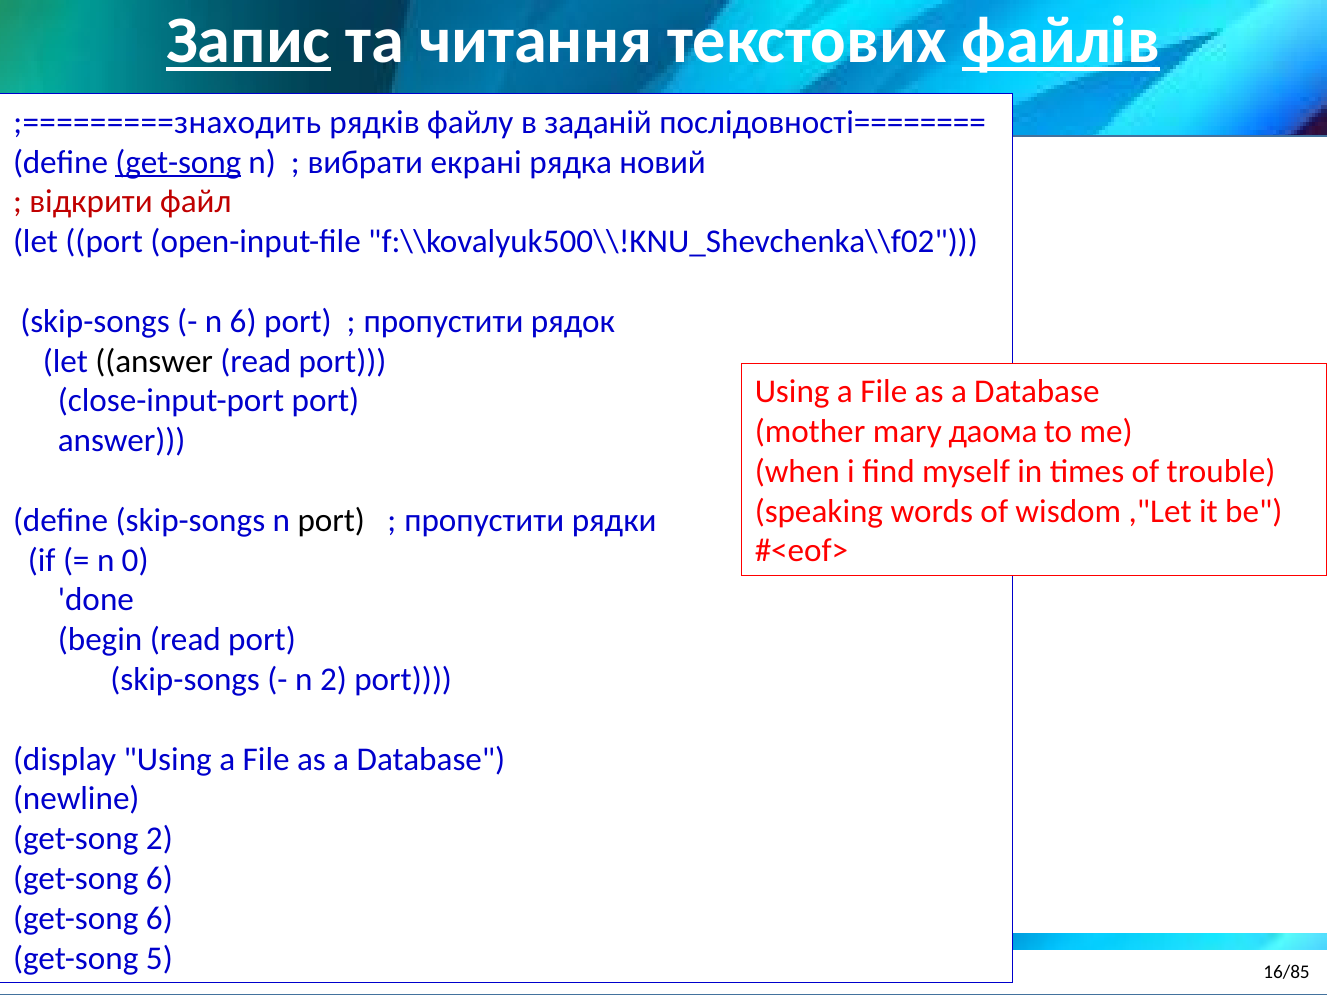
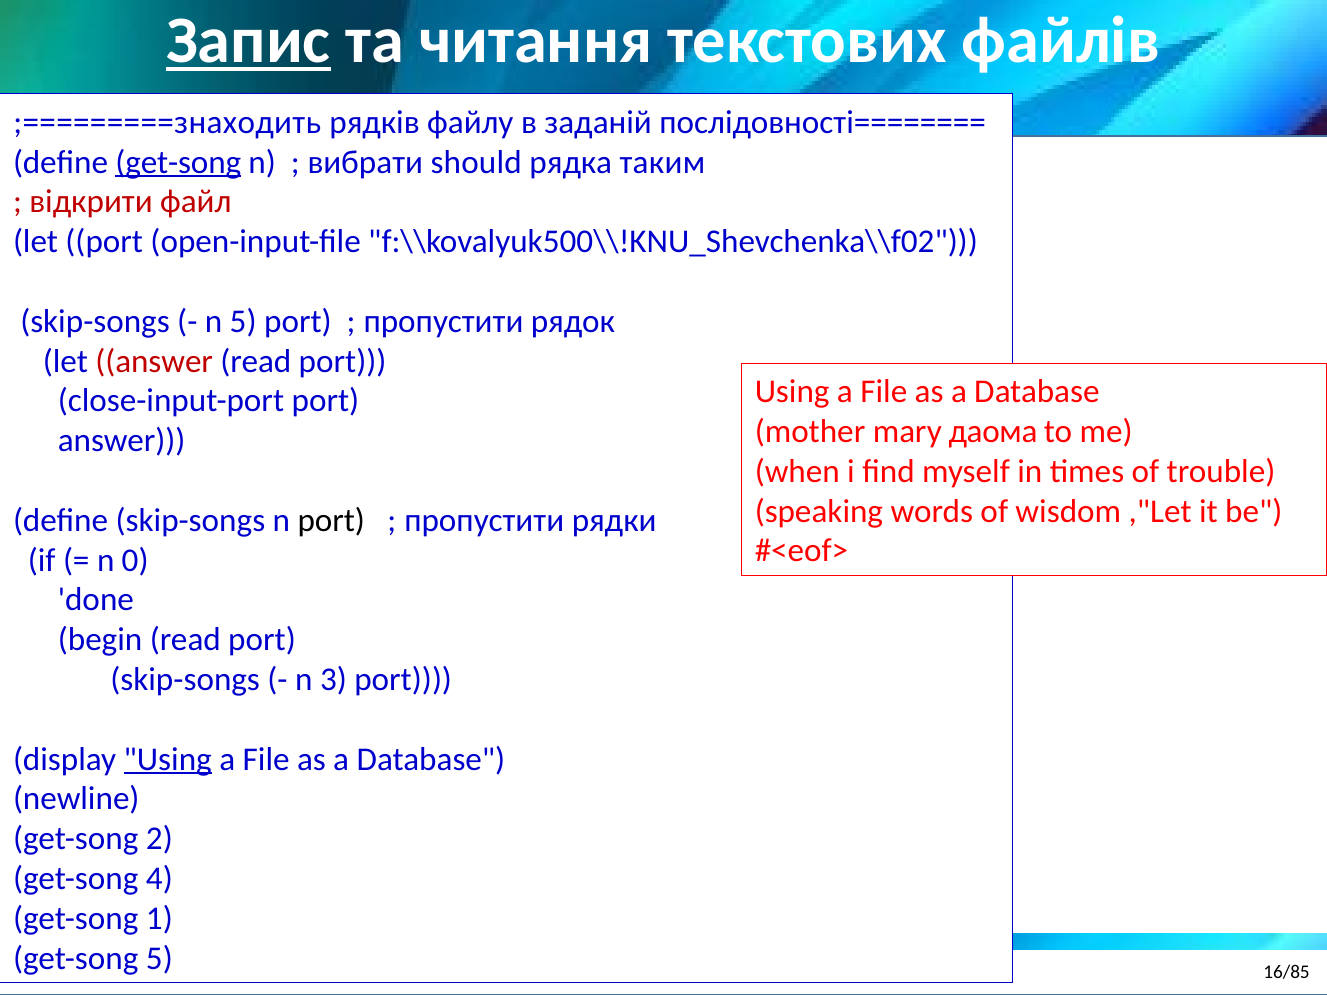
файлів underline: present -> none (1061, 41)
екрані: екрані -> should (476, 162)
новий: новий -> таким (662, 162)
n 6: 6 -> 5 (243, 321)
answer colour: black -> red (154, 361)
n 2: 2 -> 3 (333, 680)
Using underline: none -> present (168, 759)
6: 6 -> 4 (159, 879)
6: 6 -> 1 (159, 919)
